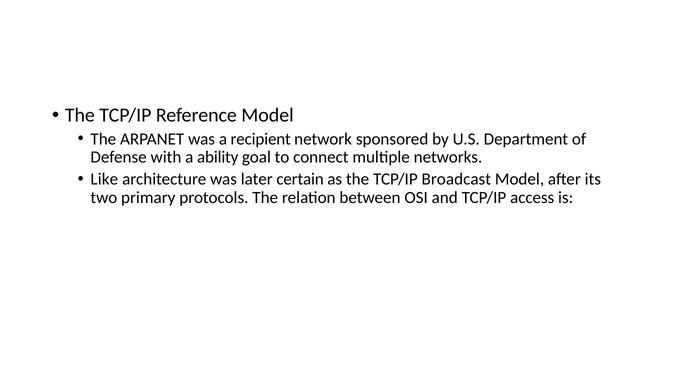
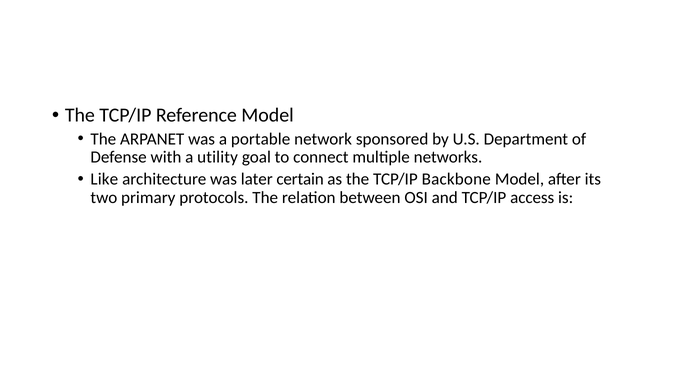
recipient: recipient -> portable (261, 139)
ability: ability -> utility (218, 157)
Broadcast: Broadcast -> Backbone (456, 179)
